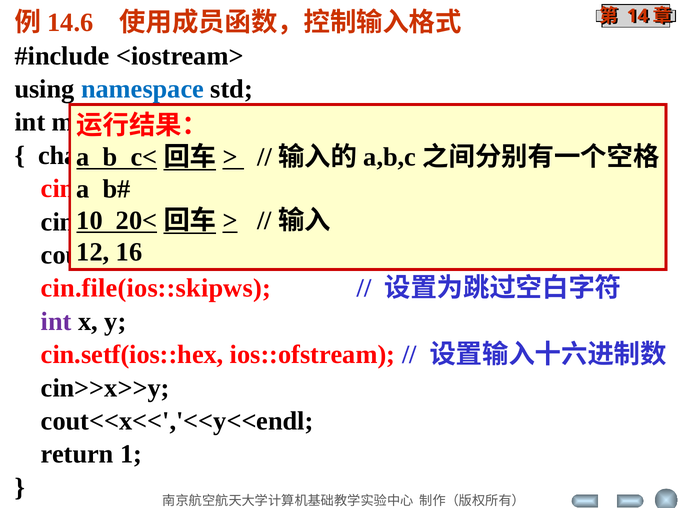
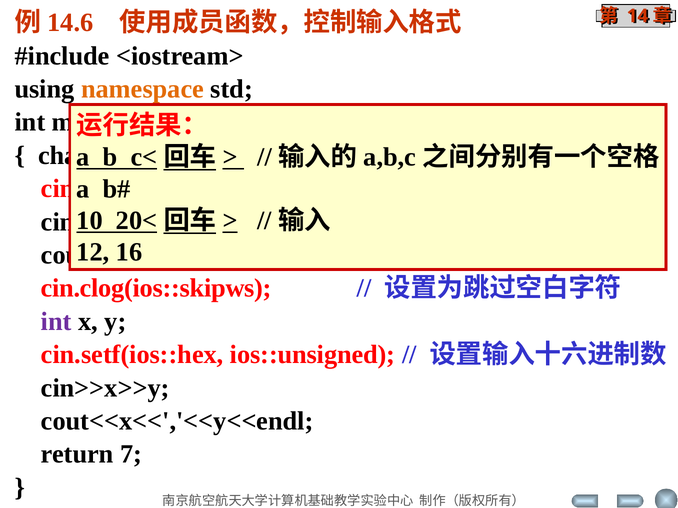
namespace colour: blue -> orange (143, 89)
cin.file(ios::skipws: cin.file(ios::skipws -> cin.clog(ios::skipws (156, 289)
ios::ofstream: ios::ofstream -> ios::unsigned (313, 355)
1: 1 -> 7 (131, 455)
